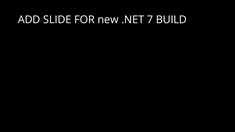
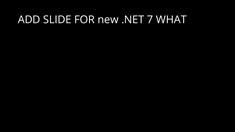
BUILD: BUILD -> WHAT (171, 20)
